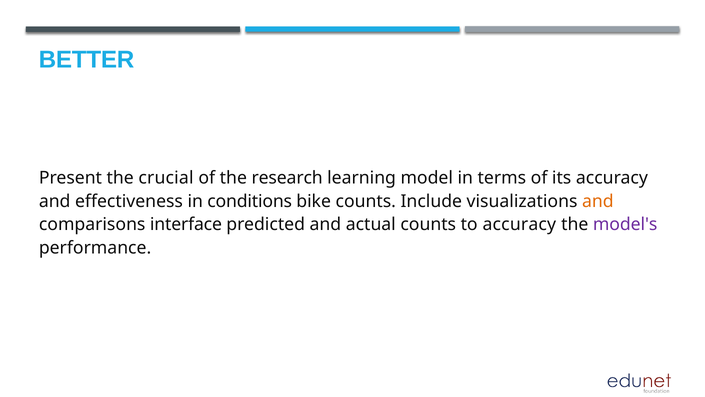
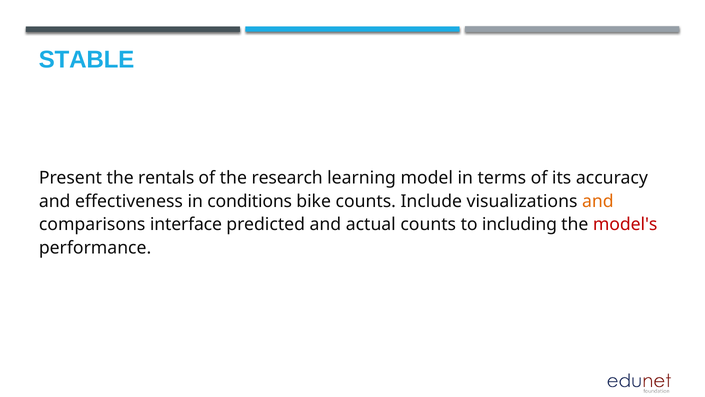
BETTER: BETTER -> STABLE (87, 59)
crucial: crucial -> rentals (166, 178)
to accuracy: accuracy -> including (520, 224)
model's colour: purple -> red (625, 224)
